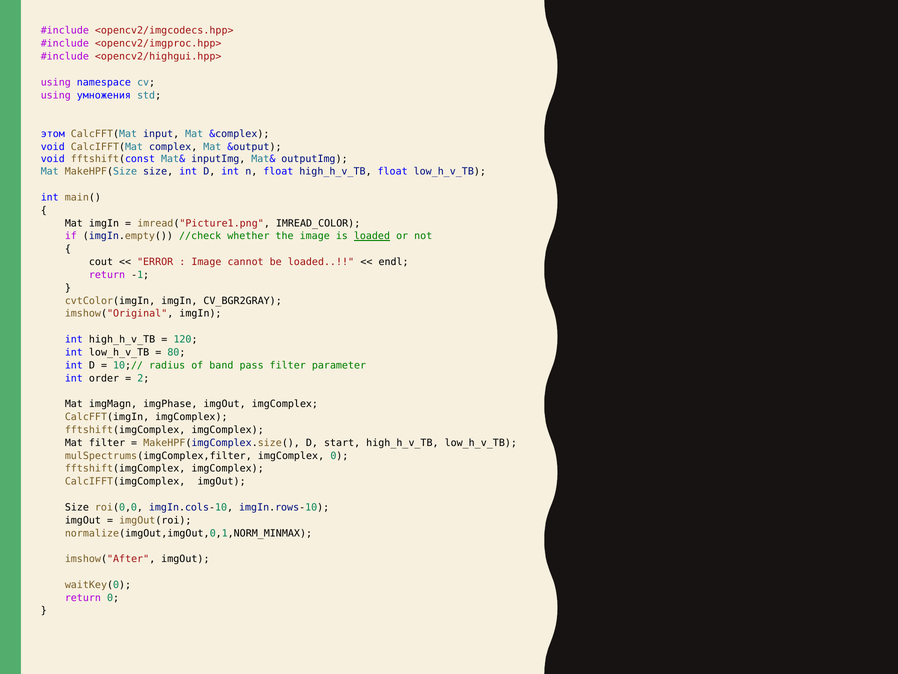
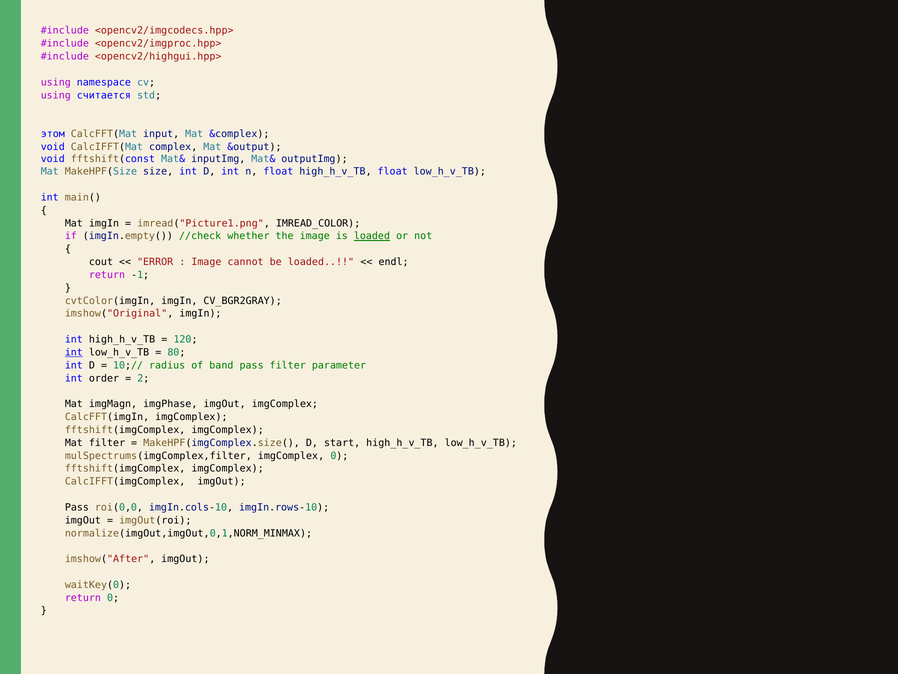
умножения: умножения -> считается (104, 95)
int underline: none -> present (74, 352)
Size: Size -> Pass (77, 507)
